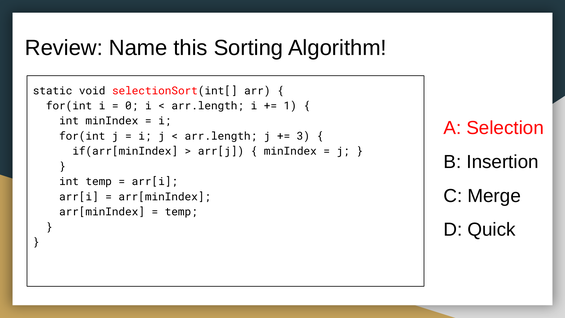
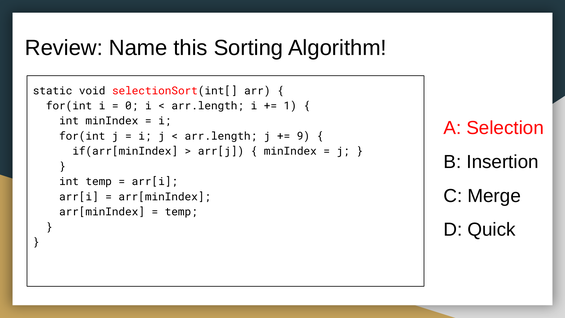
3: 3 -> 9 (303, 136)
